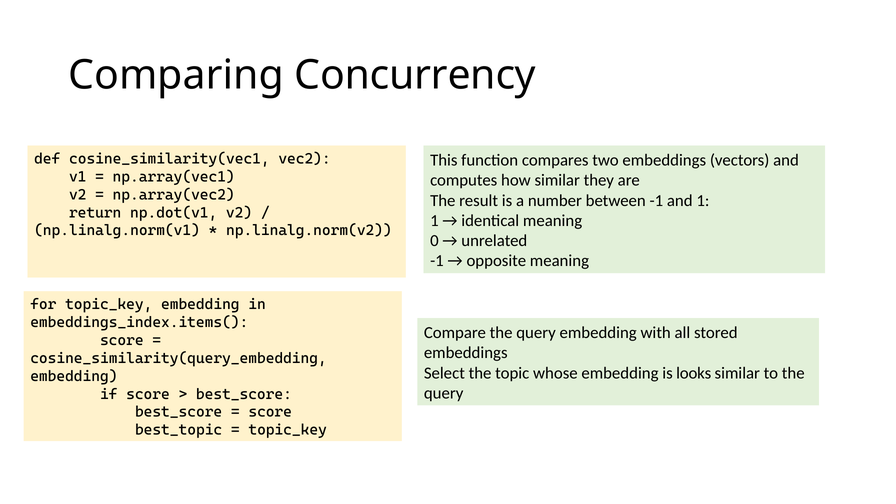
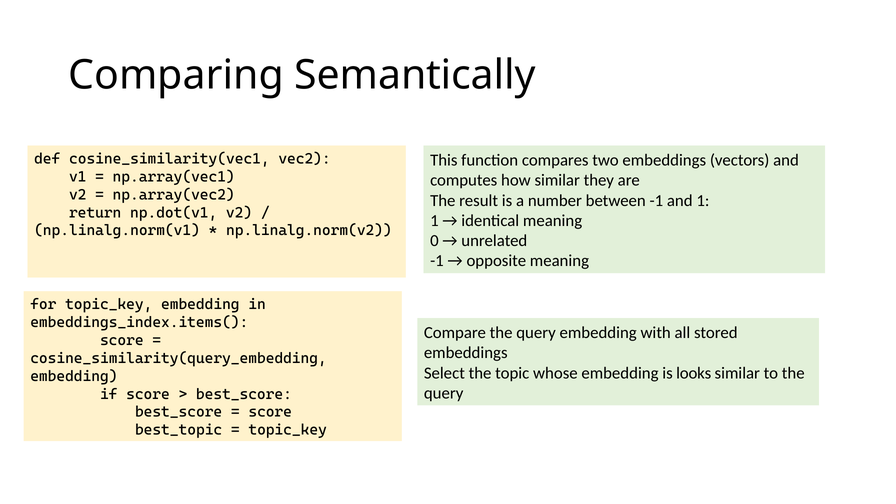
Concurrency: Concurrency -> Semantically (415, 75)
